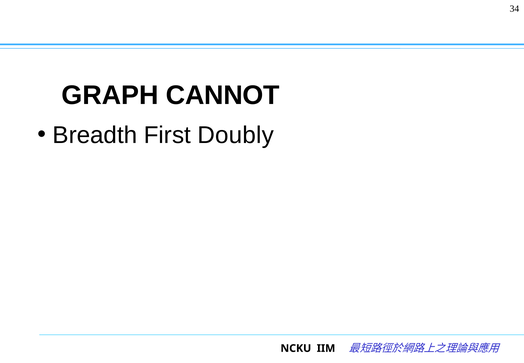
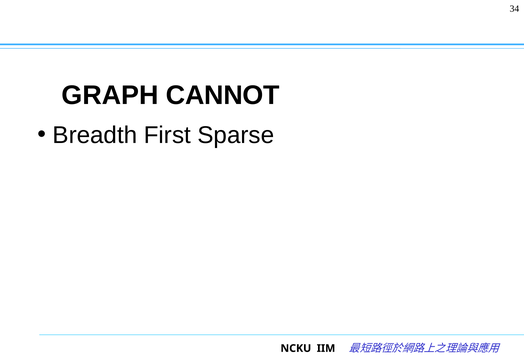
Doubly: Doubly -> Sparse (236, 135)
